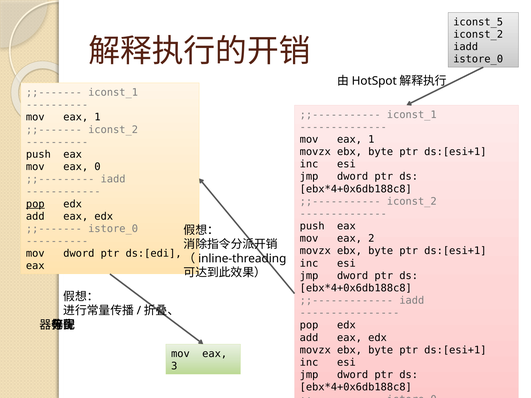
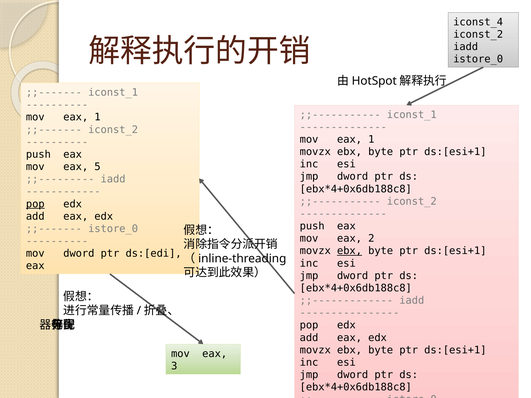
iconst_5: iconst_5 -> iconst_4 (478, 22)
0: 0 -> 5 (98, 167)
ebx underline: none -> present (349, 251)
